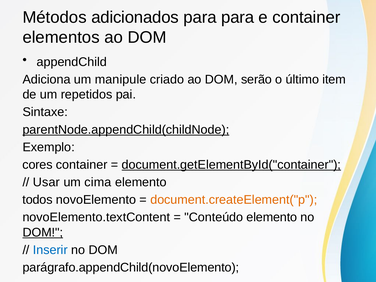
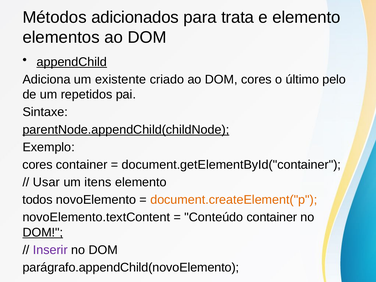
para para: para -> trata (238, 17)
e container: container -> elemento (306, 17)
appendChild underline: none -> present (72, 62)
manipule: manipule -> existente (121, 79)
DOM serão: serão -> cores (256, 79)
item: item -> pelo (334, 79)
document.getElementById("container underline: present -> none (231, 165)
cima: cima -> itens (98, 182)
Conteúdo elemento: elemento -> container (272, 217)
Inserir colour: blue -> purple (50, 250)
